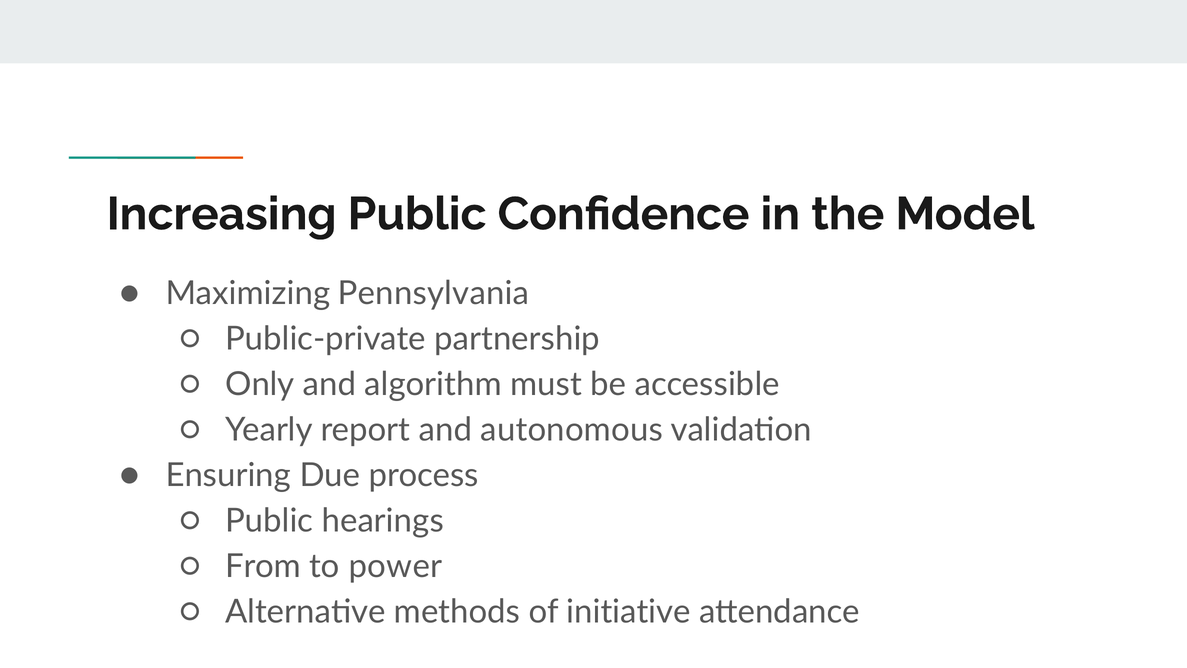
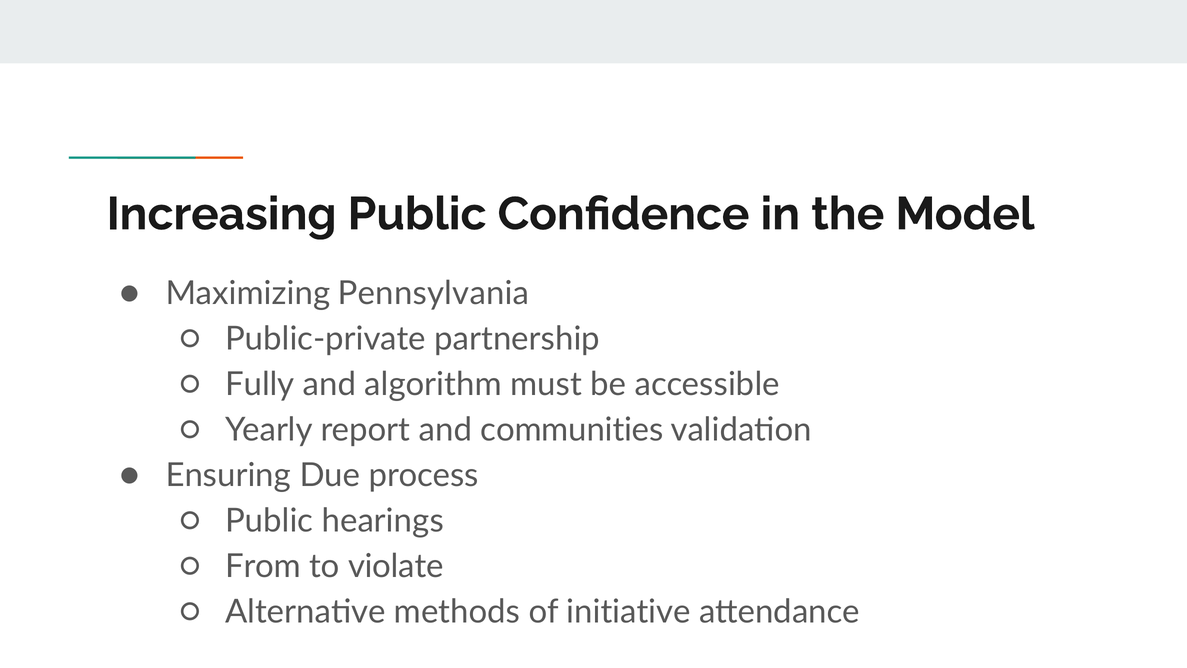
Only: Only -> Fully (260, 384)
autonomous: autonomous -> communities (572, 430)
power: power -> violate (396, 566)
